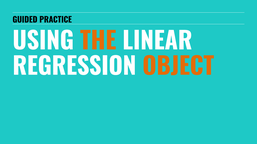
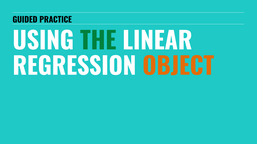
THE colour: orange -> green (98, 42)
